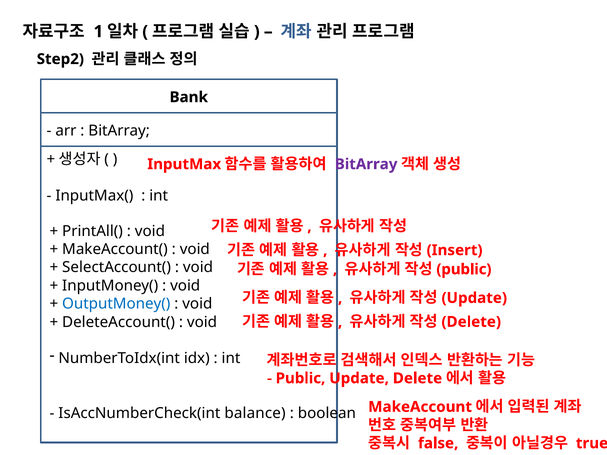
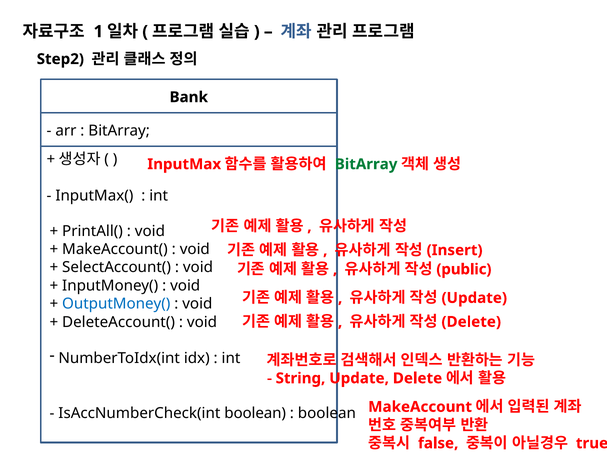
BitArray colour: purple -> green (366, 164)
Public: Public -> String (300, 378)
IsAccNumberCheck(int balance: balance -> boolean (255, 413)
